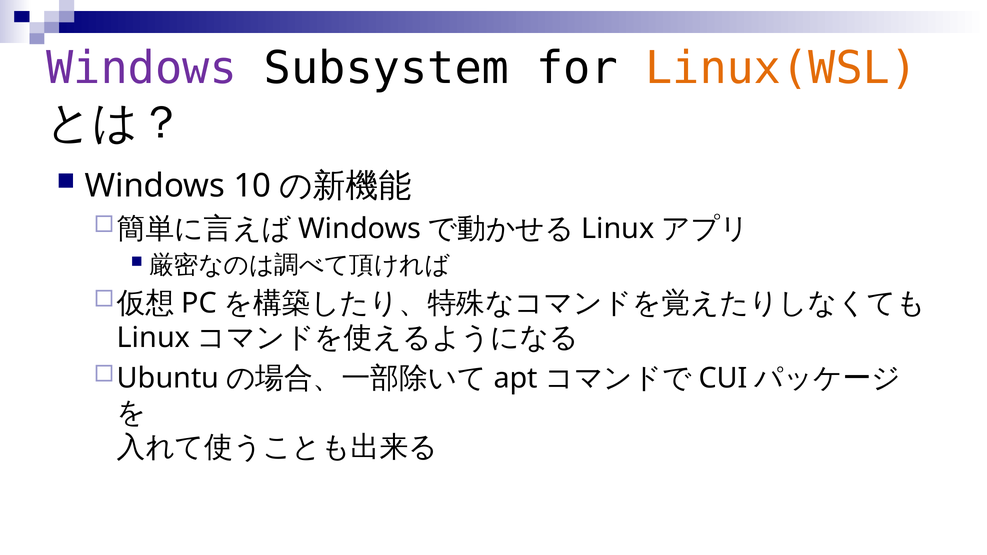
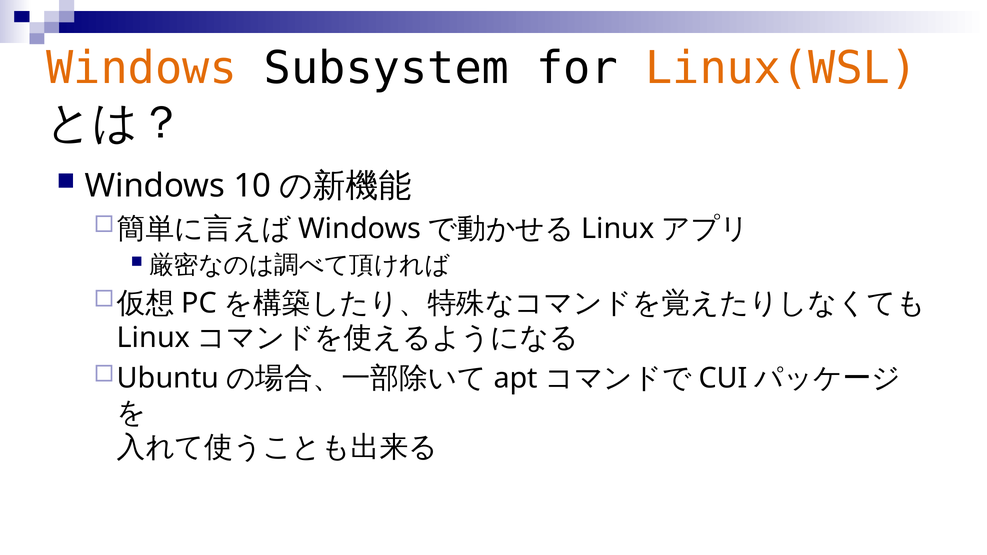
Windows colour: purple -> orange (141, 69)
